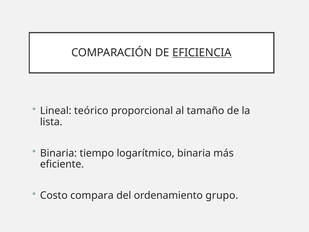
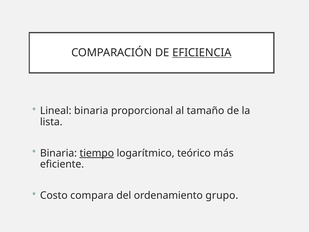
Lineal teórico: teórico -> binaria (91, 111)
tiempo underline: none -> present (97, 153)
logarítmico binaria: binaria -> teórico (194, 153)
